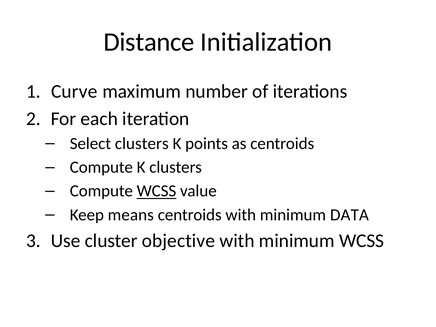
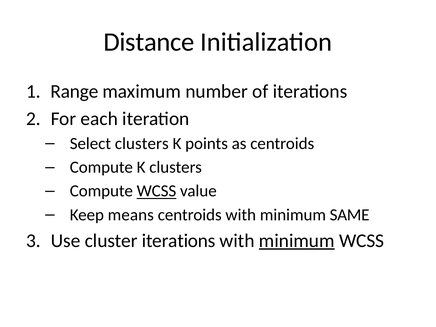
Curve: Curve -> Range (74, 91)
DATA: DATA -> SAME (350, 215)
cluster objective: objective -> iterations (179, 241)
minimum underline: none -> present (297, 241)
